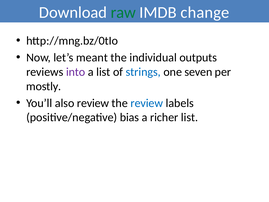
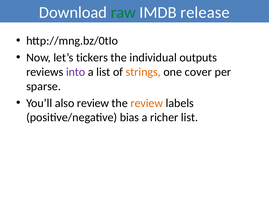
change: change -> release (205, 12)
meant: meant -> tickers (92, 57)
strings colour: blue -> orange (143, 72)
seven: seven -> cover (198, 72)
mostly: mostly -> sparse (44, 86)
review colour: blue -> orange (147, 103)
